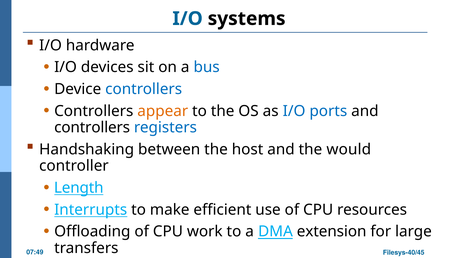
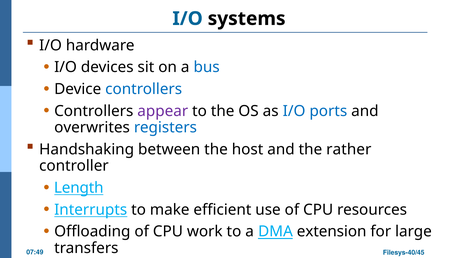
appear colour: orange -> purple (163, 111)
controllers: controllers -> overwrites (92, 127)
would: would -> rather (349, 149)
